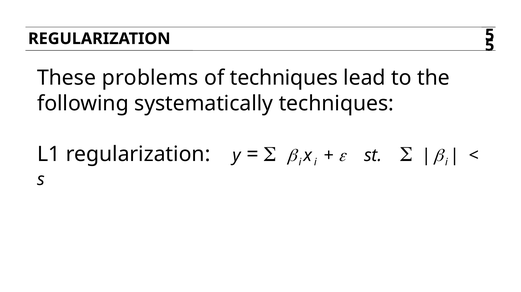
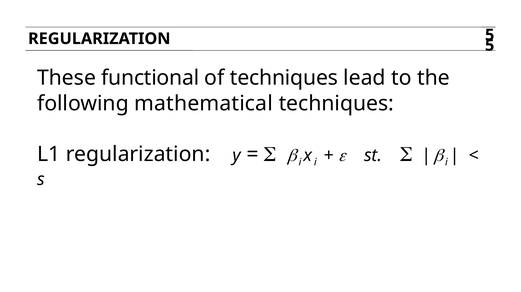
problems: problems -> functional (150, 78)
systematically: systematically -> mathematical (204, 104)
